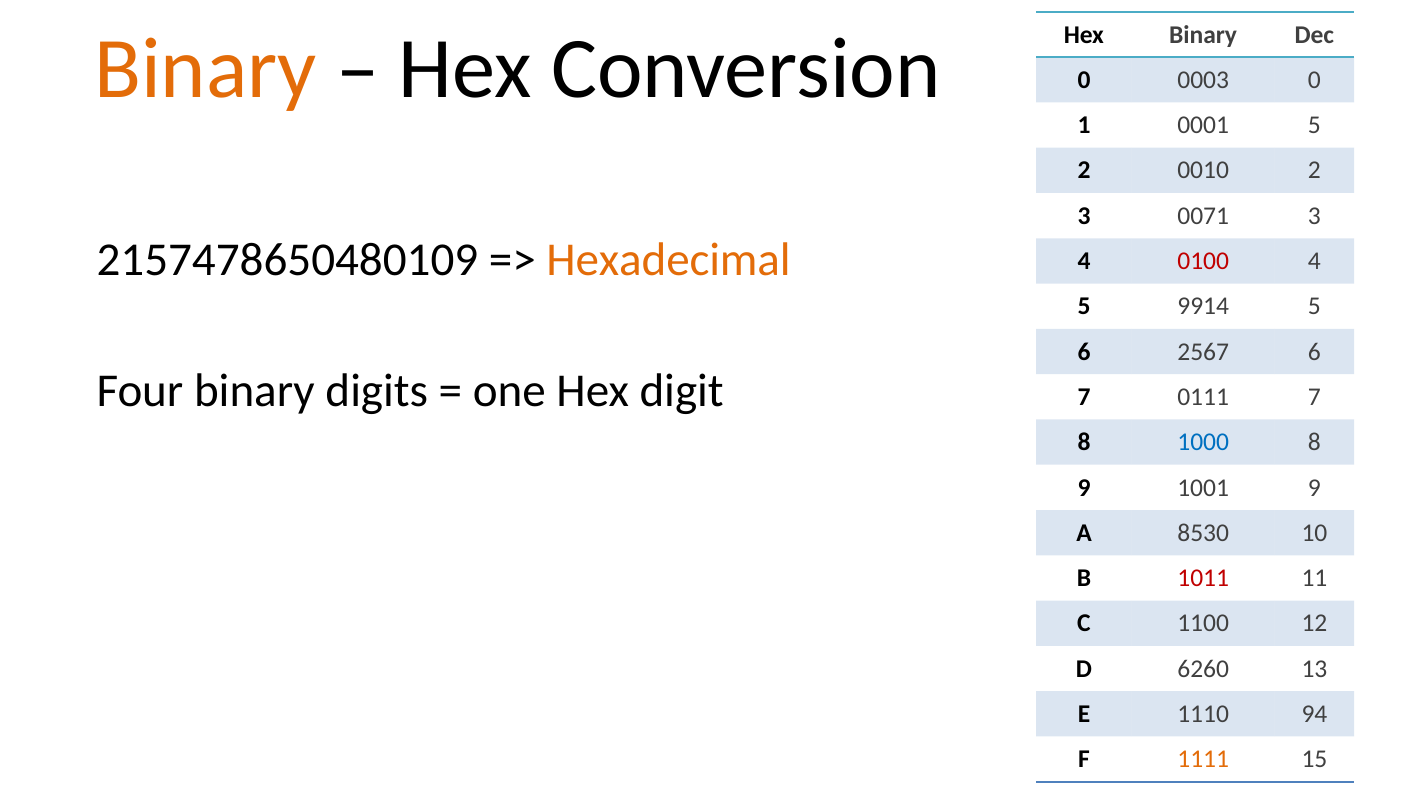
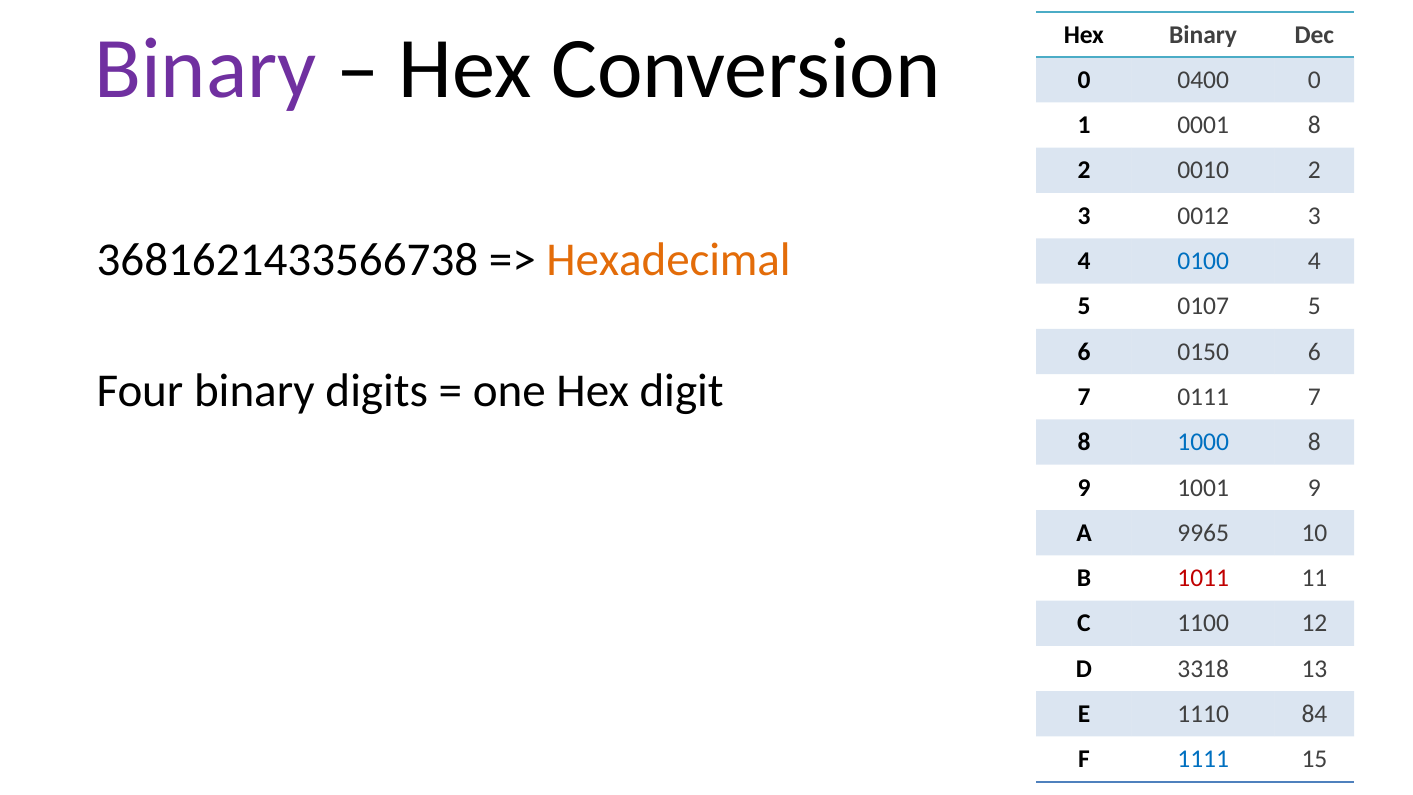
Binary colour: orange -> purple (205, 69)
0003: 0003 -> 0400 (1203, 80)
0001 5: 5 -> 8 (1314, 125)
0071: 0071 -> 0012 (1203, 216)
2157478650480109: 2157478650480109 -> 3681621433566738 (287, 259)
0100 colour: red -> blue (1203, 261)
9914: 9914 -> 0107 (1203, 306)
2567: 2567 -> 0150 (1203, 352)
8530: 8530 -> 9965 (1203, 533)
6260: 6260 -> 3318 (1203, 669)
94: 94 -> 84 (1314, 714)
1111 colour: orange -> blue (1203, 759)
